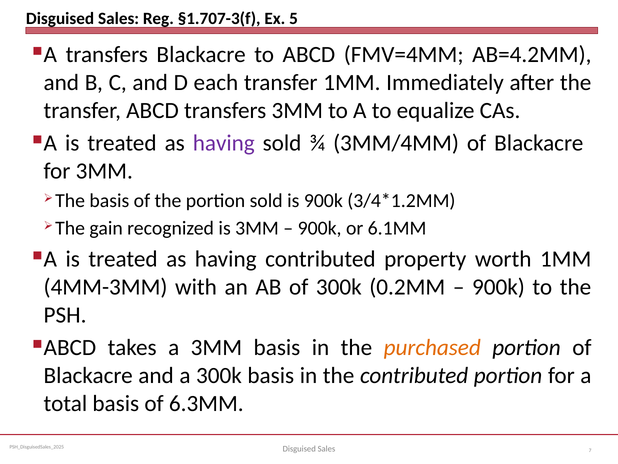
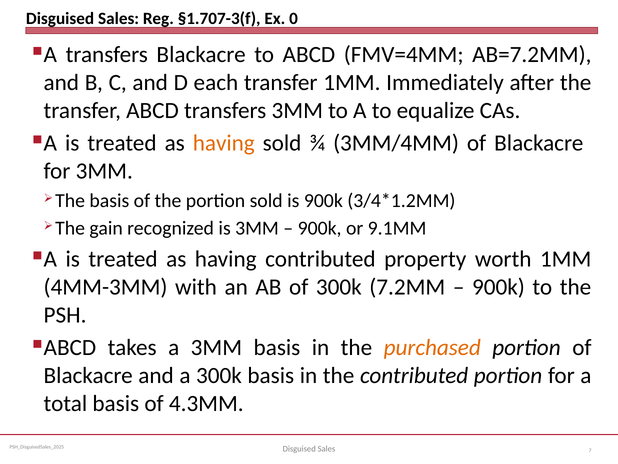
5: 5 -> 0 (293, 18)
AB=4.2MM: AB=4.2MM -> AB=7.2MM (532, 55)
having colour: purple -> orange (224, 143)
6.1MM: 6.1MM -> 9.1MM (397, 228)
0.2MM: 0.2MM -> 7.2MM (407, 287)
6.3MM: 6.3MM -> 4.3MM (206, 403)
